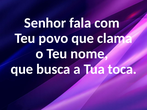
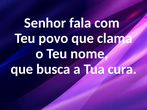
toca: toca -> cura (122, 69)
